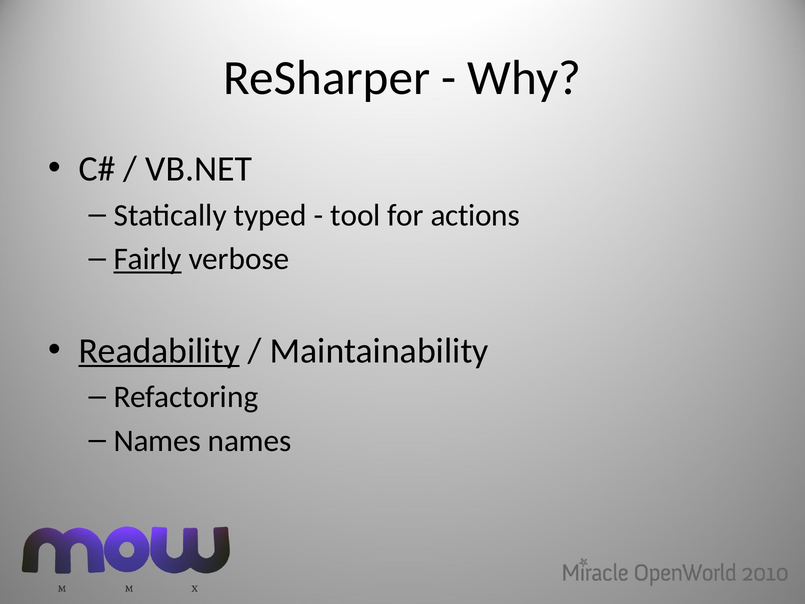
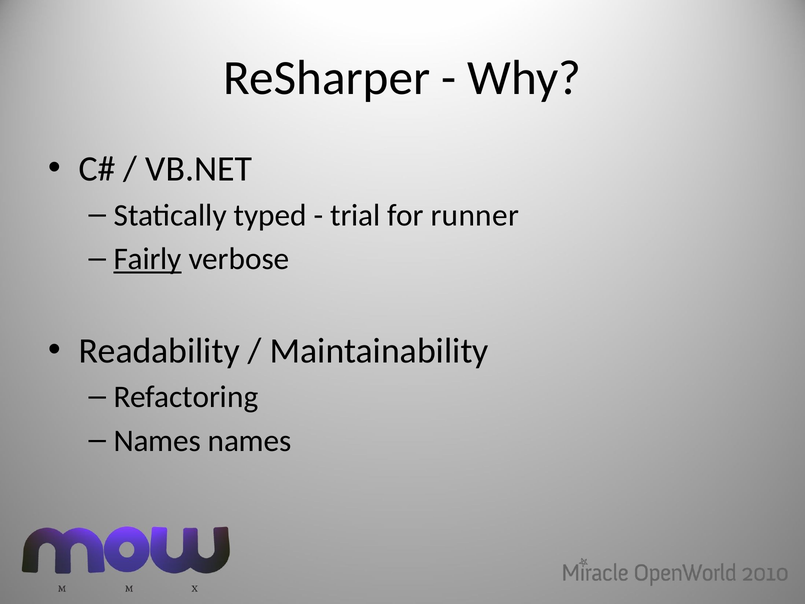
tool: tool -> trial (355, 215)
actions: actions -> runner (475, 215)
Readability underline: present -> none (159, 351)
